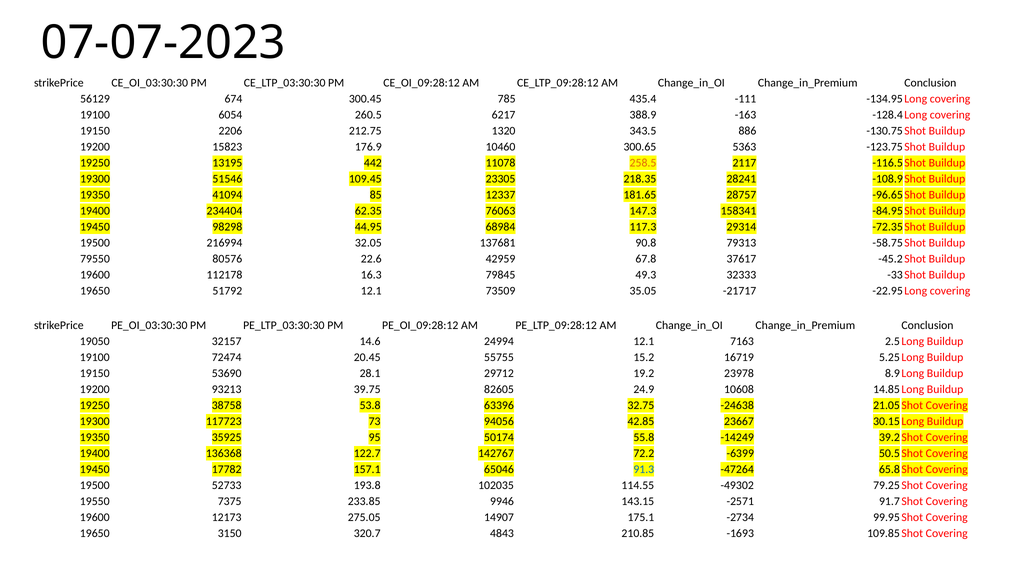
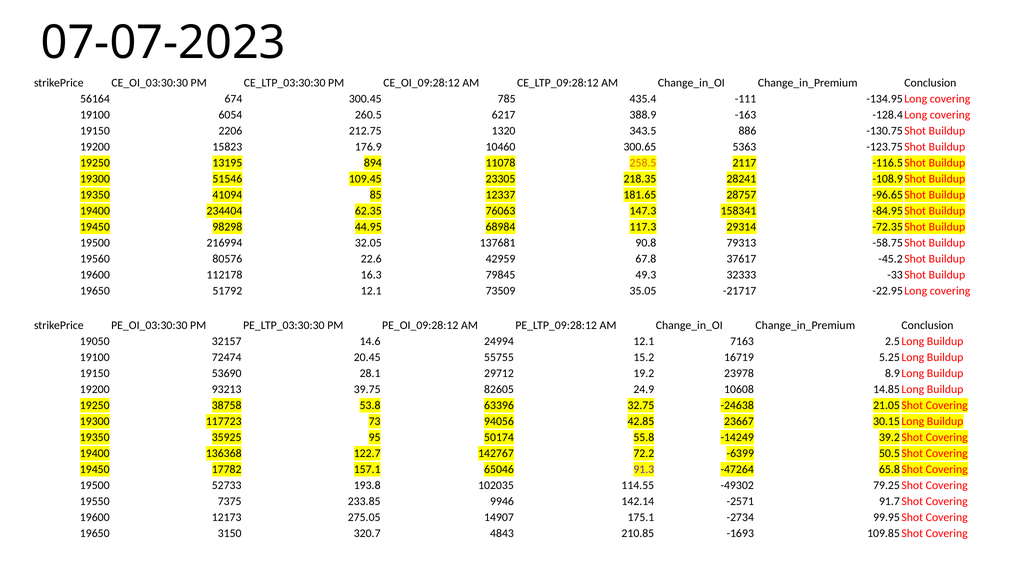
56129: 56129 -> 56164 (95, 99)
442: 442 -> 894 (373, 163)
79550: 79550 -> 19560 (95, 259)
91.3 colour: blue -> purple (644, 469)
143.15: 143.15 -> 142.14 (638, 501)
